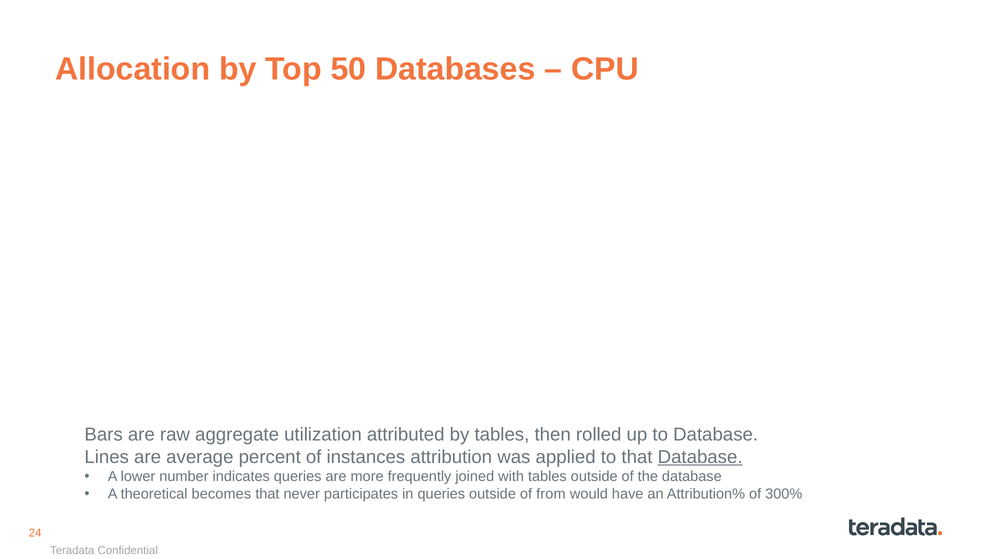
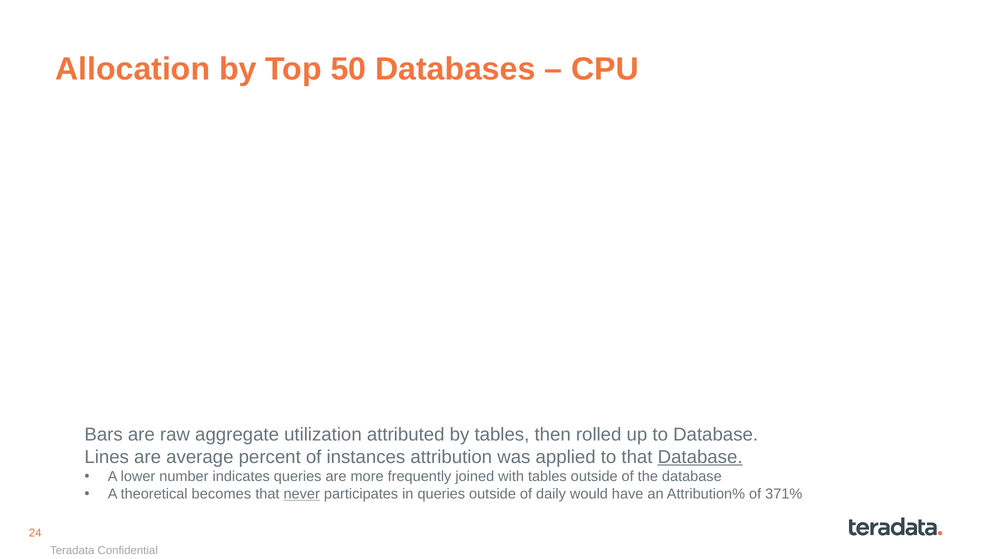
never underline: none -> present (302, 494)
from: from -> daily (551, 494)
300%: 300% -> 371% (784, 494)
